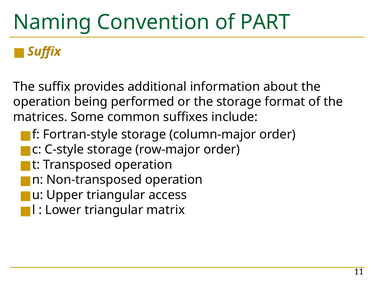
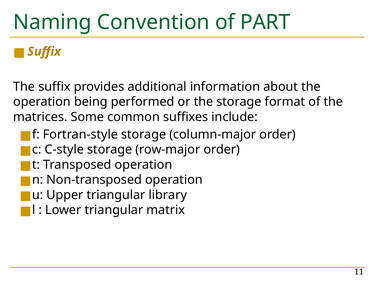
access: access -> library (168, 195)
